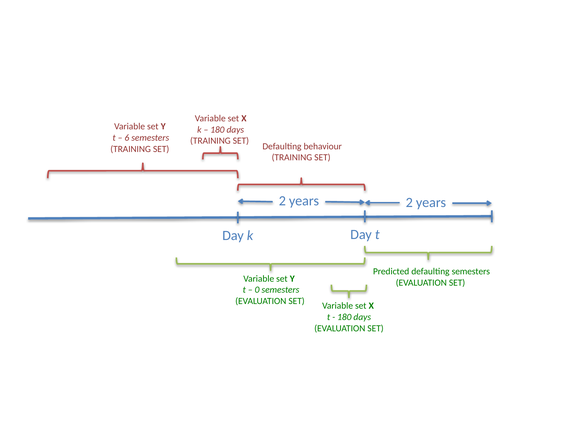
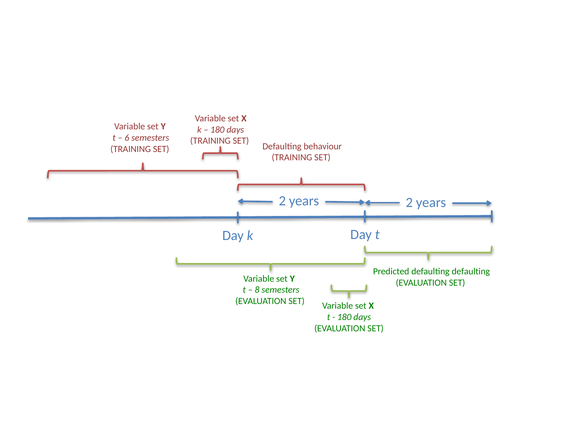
defaulting semesters: semesters -> defaulting (471, 271)
0: 0 -> 8 (257, 290)
